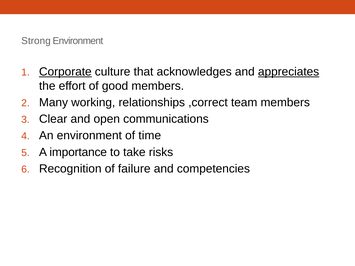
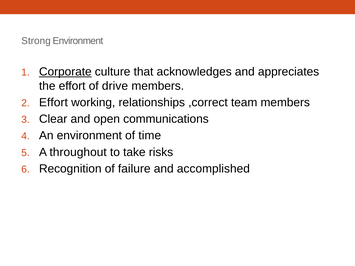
appreciates underline: present -> none (289, 72)
good: good -> drive (115, 86)
Many: Many -> Effort (53, 103)
importance: importance -> throughout (78, 152)
competencies: competencies -> accomplished (213, 169)
